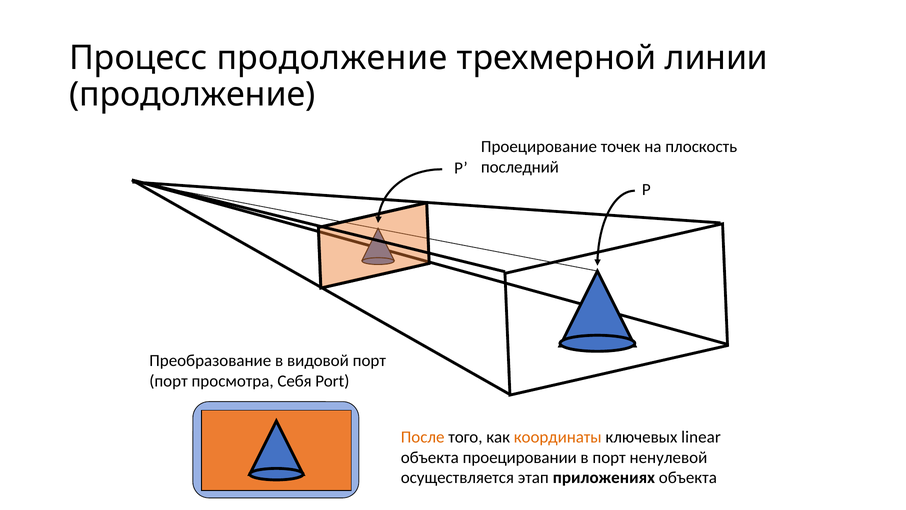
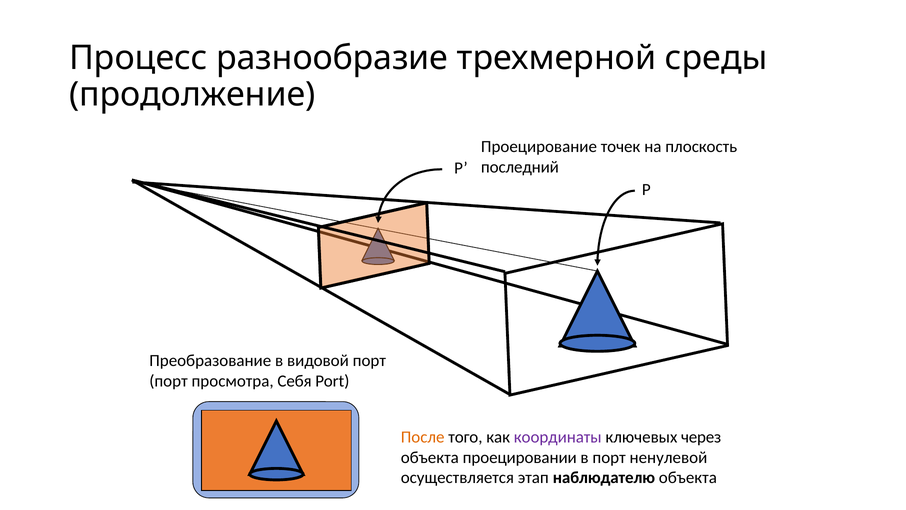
Процесс продолжение: продолжение -> разнообразие (332, 58)
линии: линии -> среды (716, 58)
координаты colour: orange -> purple (558, 437)
linear: linear -> через (701, 437)
приложениях: приложениях -> наблюдателю (604, 477)
